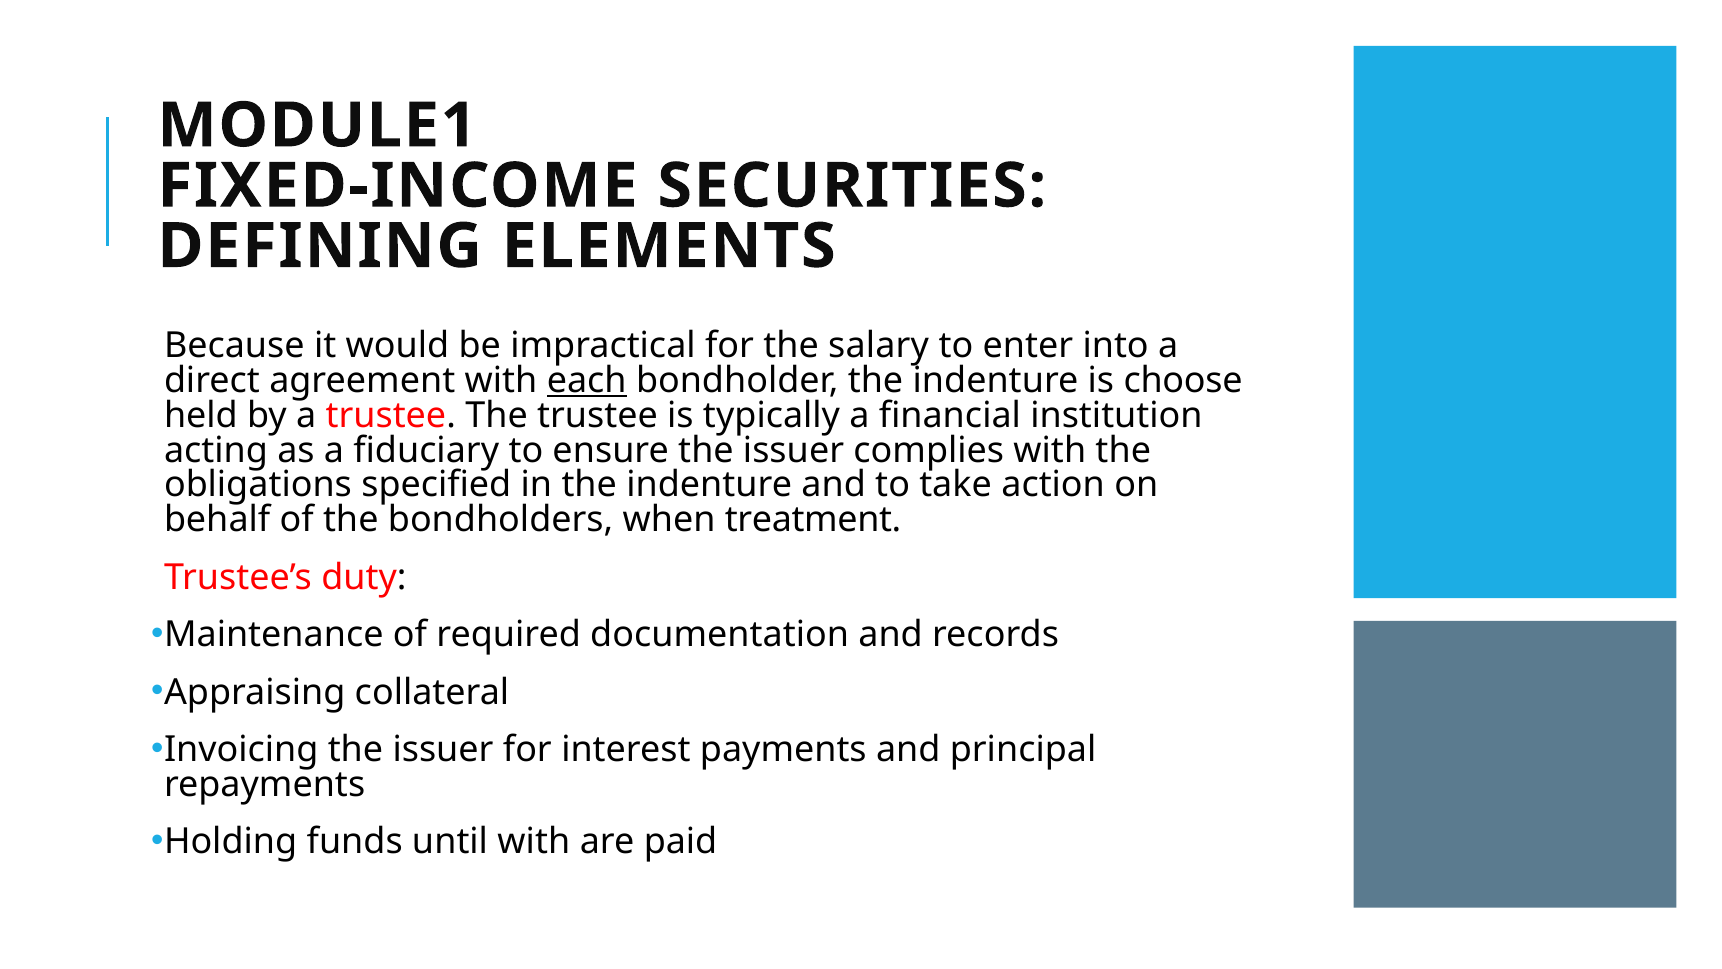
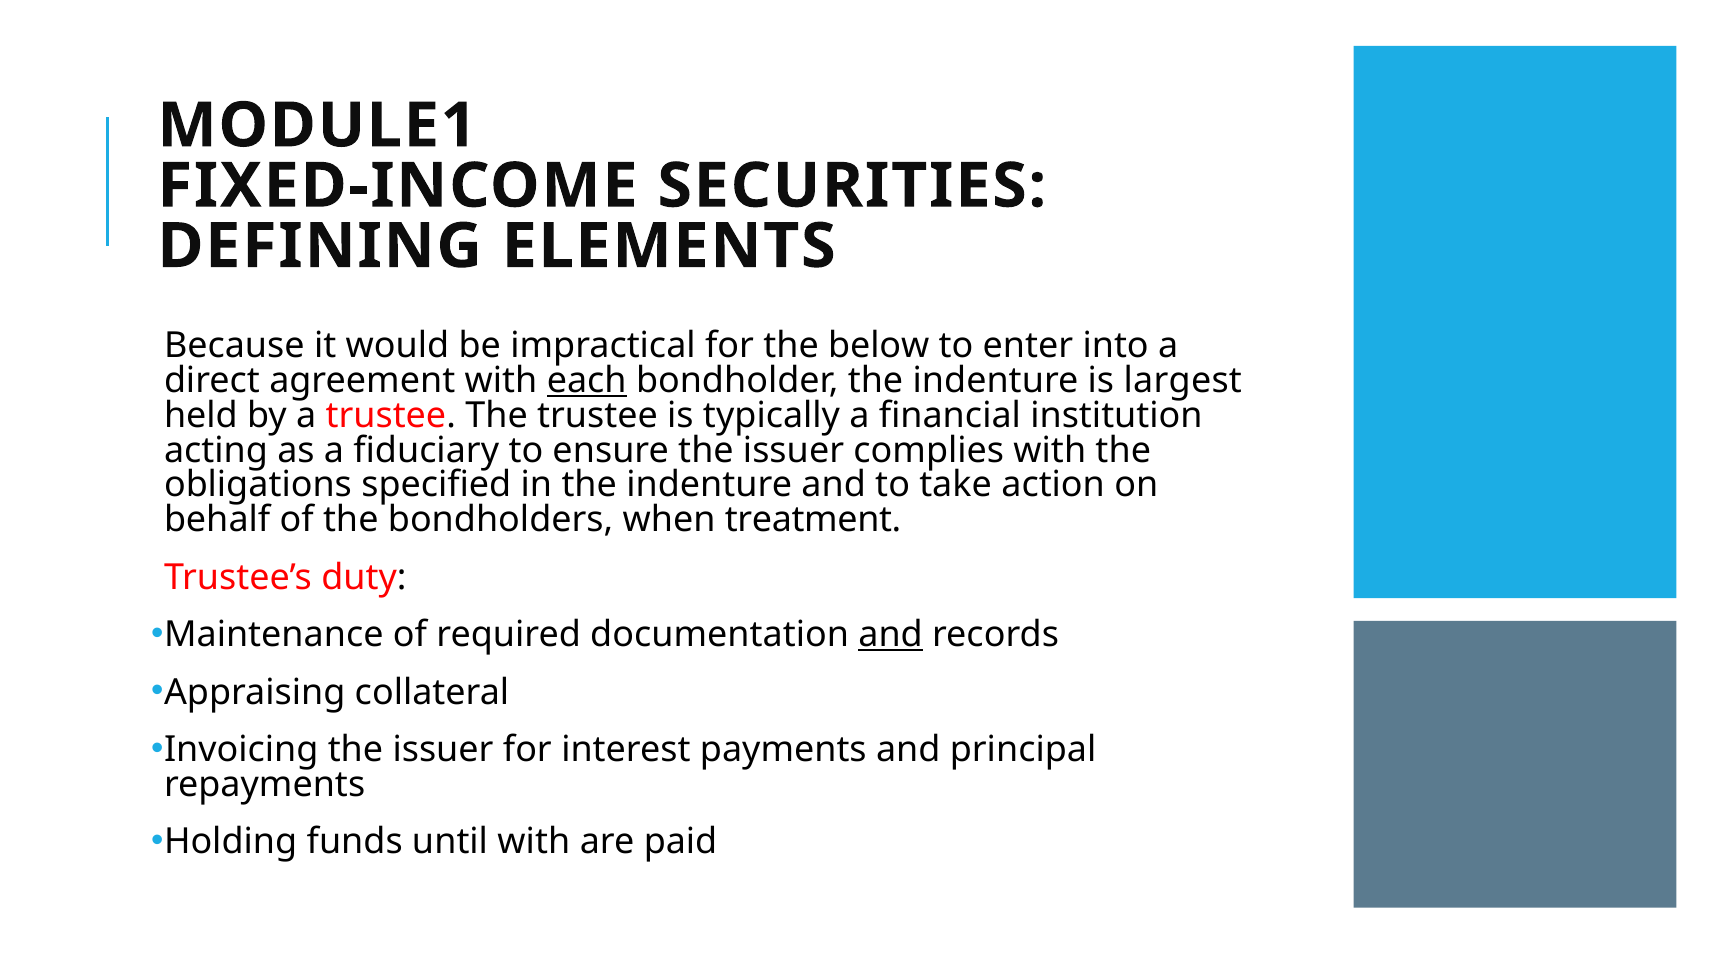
salary: salary -> below (879, 345)
choose: choose -> largest (1183, 380)
and underline: none -> present (891, 635)
